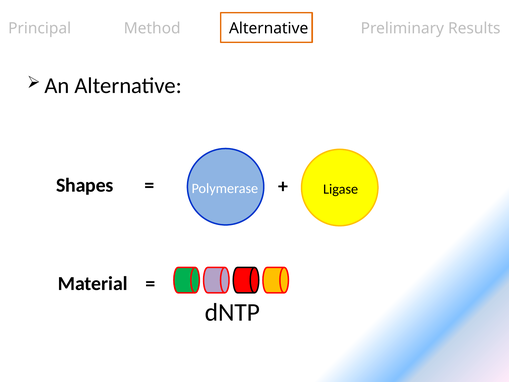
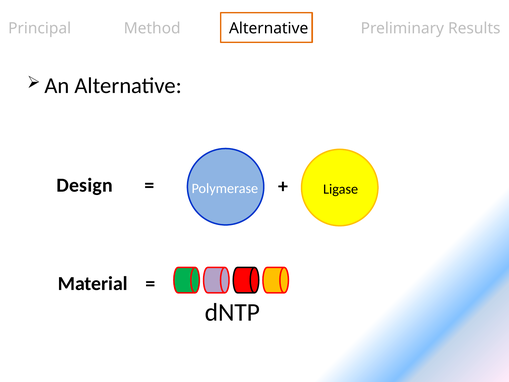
Shapes: Shapes -> Design (85, 185)
